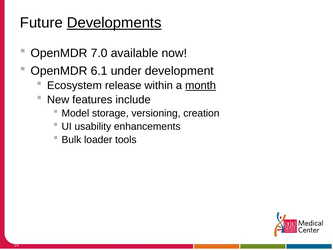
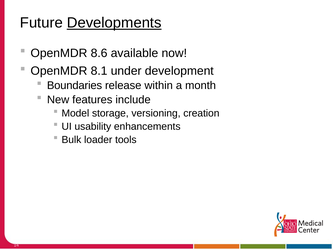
7.0: 7.0 -> 8.6 (99, 53)
6.1: 6.1 -> 8.1 (99, 71)
Ecosystem: Ecosystem -> Boundaries (75, 85)
month underline: present -> none (201, 85)
